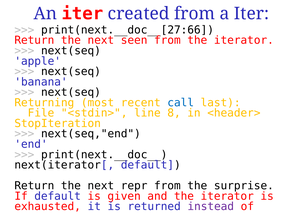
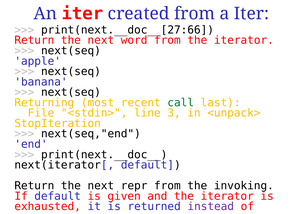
seen: seen -> word (134, 40)
call colour: blue -> green (181, 102)
8: 8 -> 3 (174, 113)
<header>: <header> -> <unpack> (234, 113)
surprise: surprise -> invoking (244, 185)
